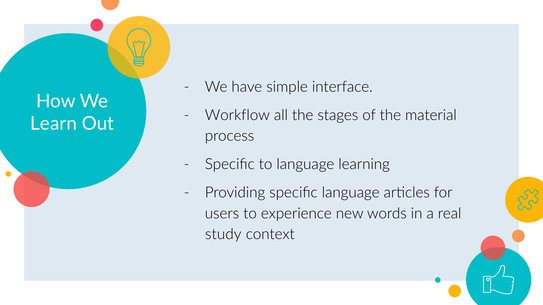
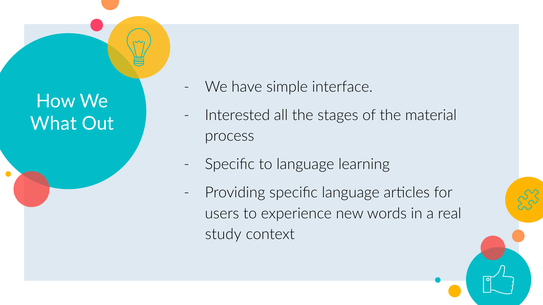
Workflow: Workflow -> Interested (237, 115)
Learn: Learn -> What (54, 124)
